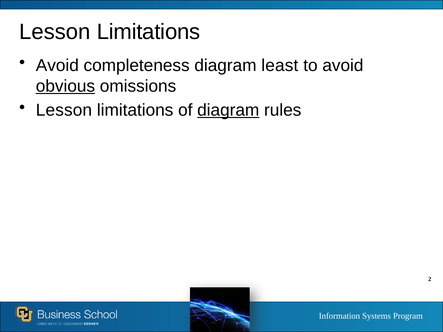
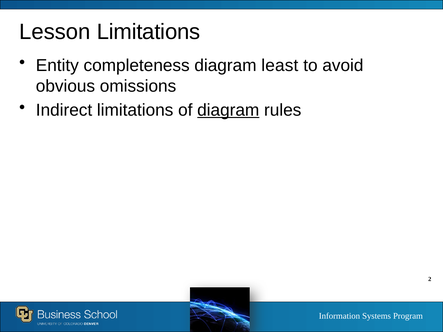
Avoid: Avoid -> Entity (57, 65)
obvious underline: present -> none (65, 86)
Lesson: Lesson -> Indirect (64, 110)
